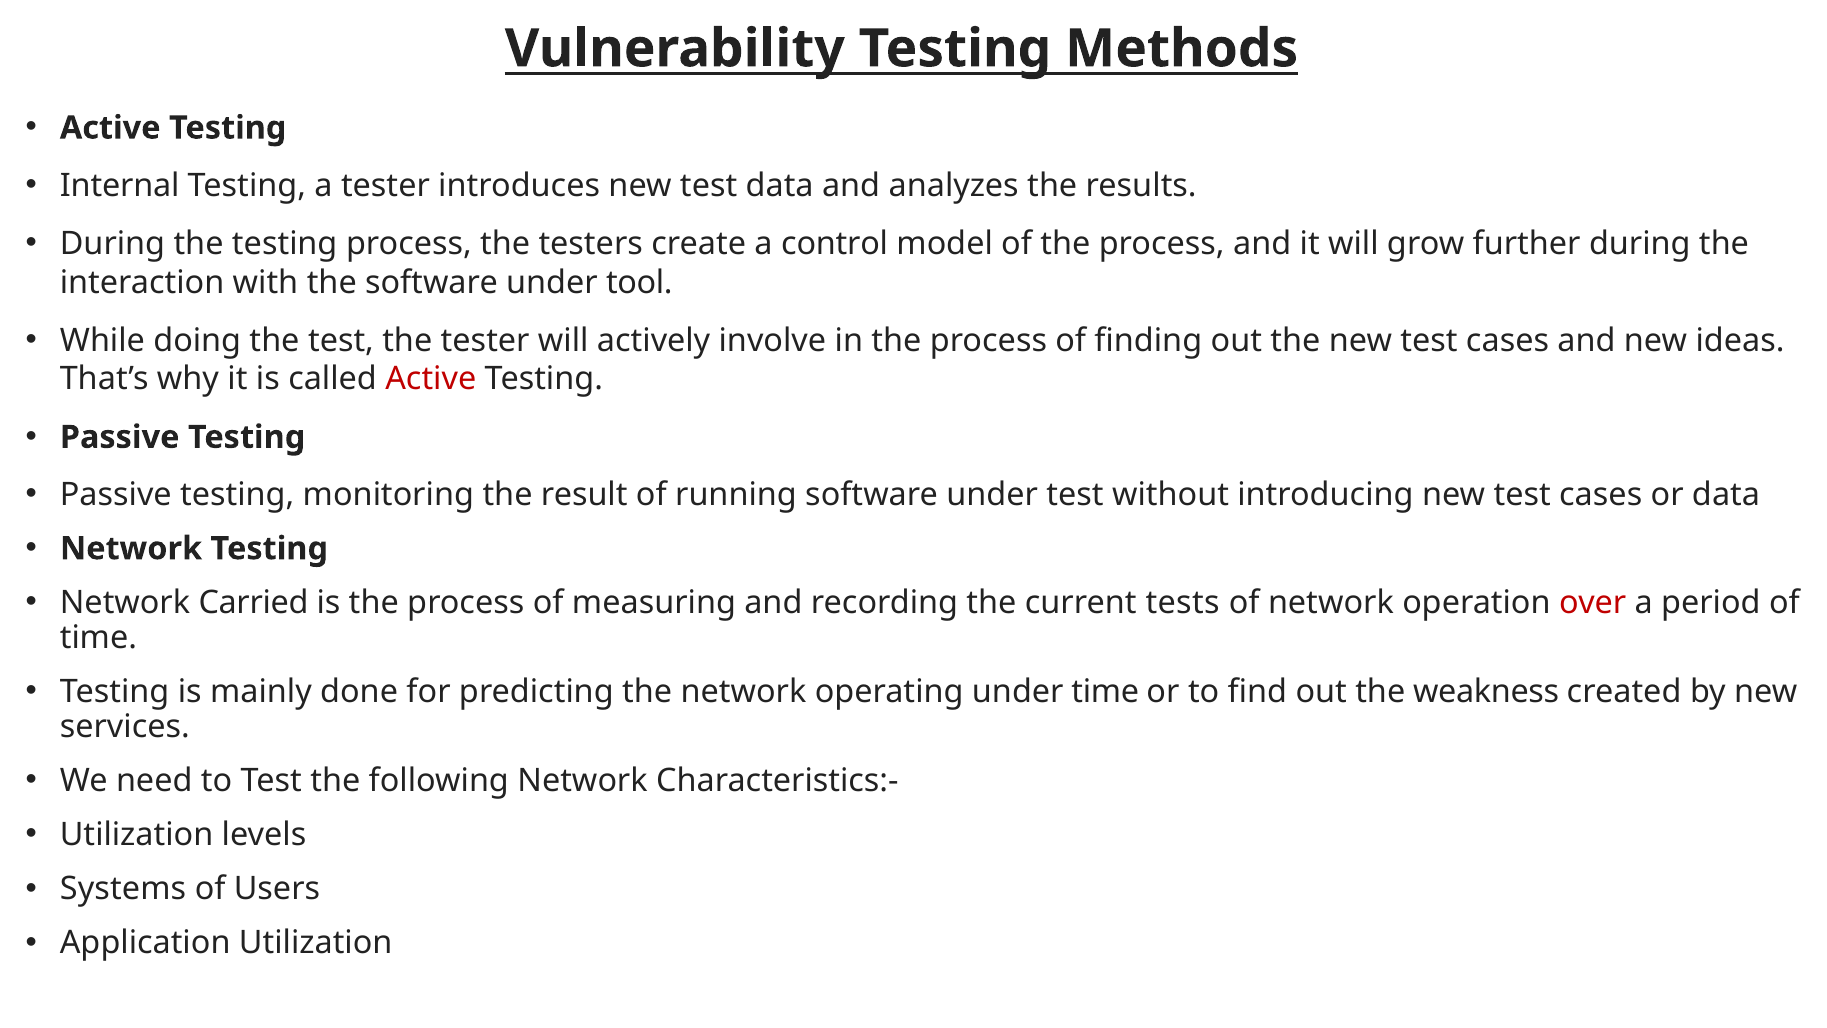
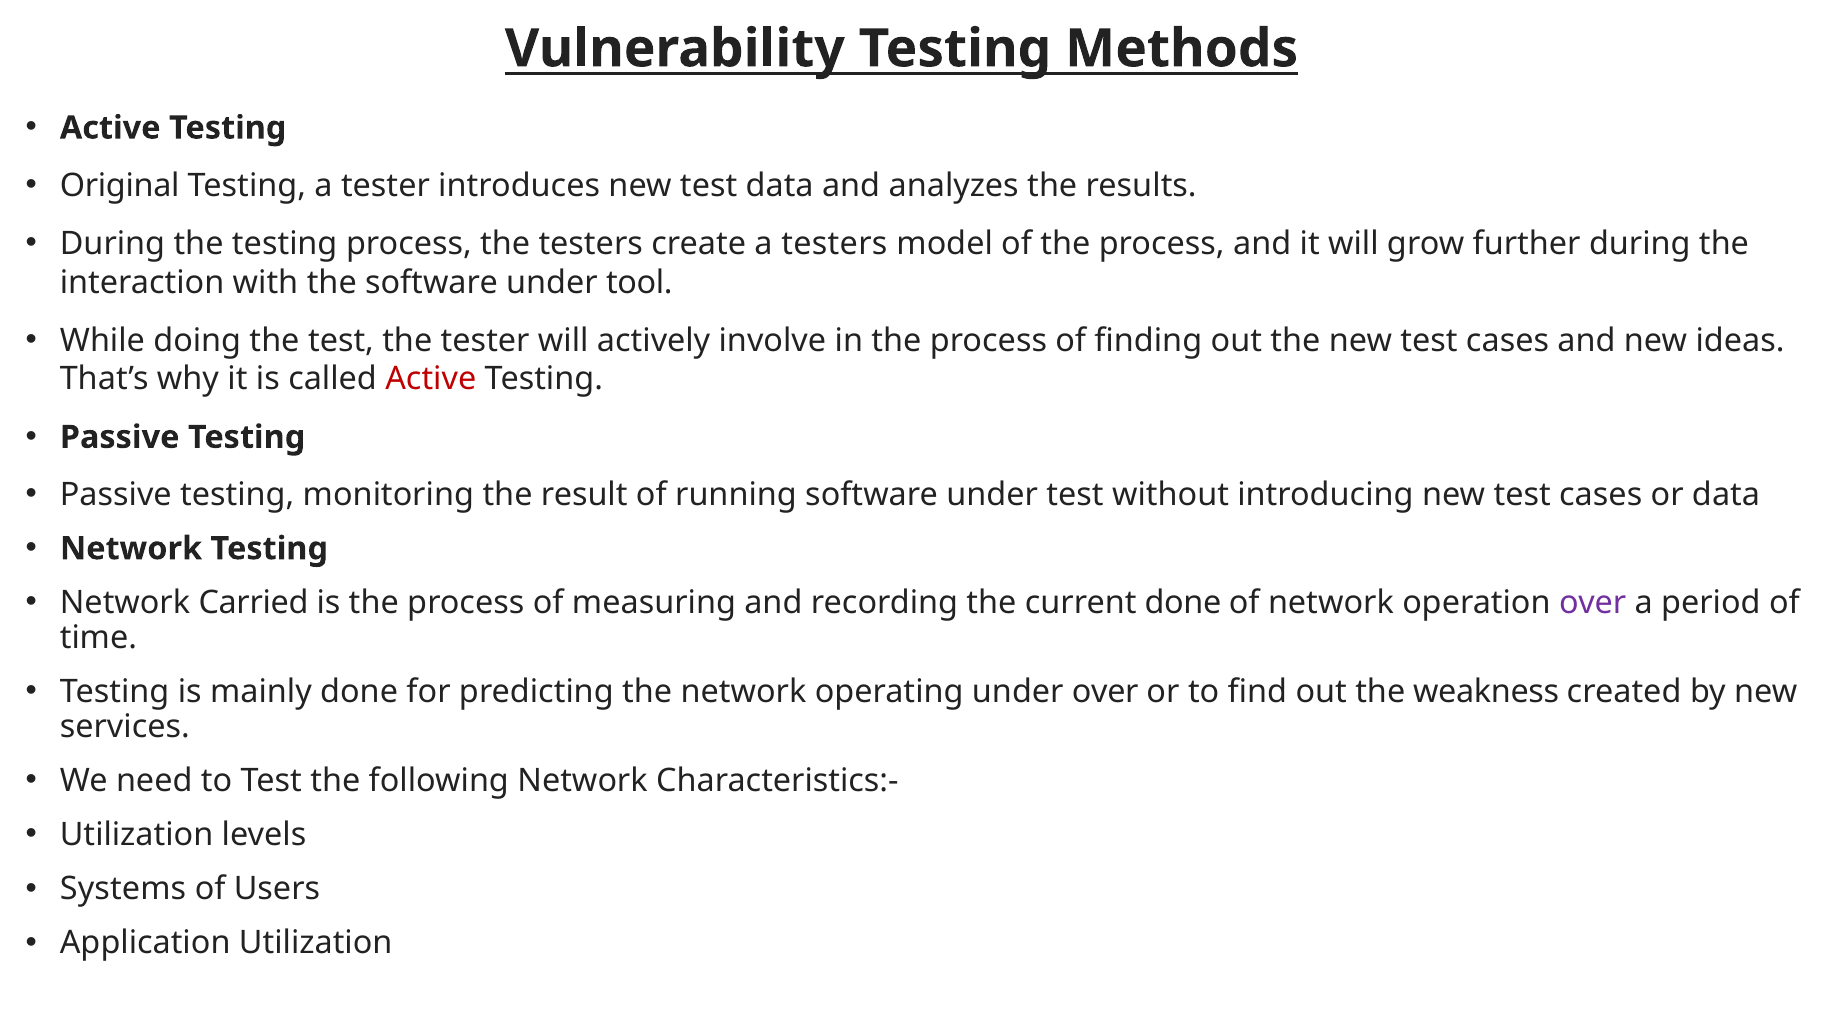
Internal: Internal -> Original (120, 186)
a control: control -> testers (834, 244)
current tests: tests -> done (1183, 602)
over colour: red -> purple (1593, 602)
under time: time -> over (1105, 691)
